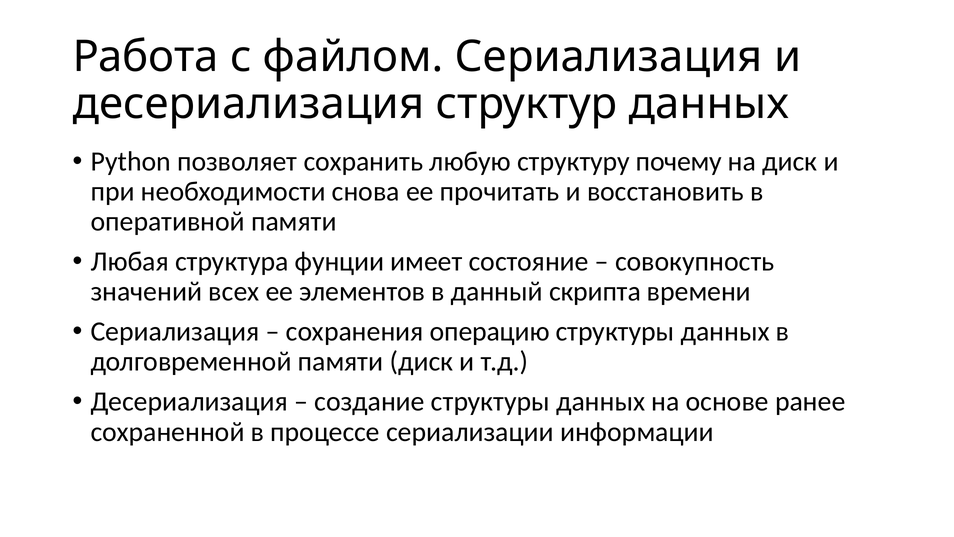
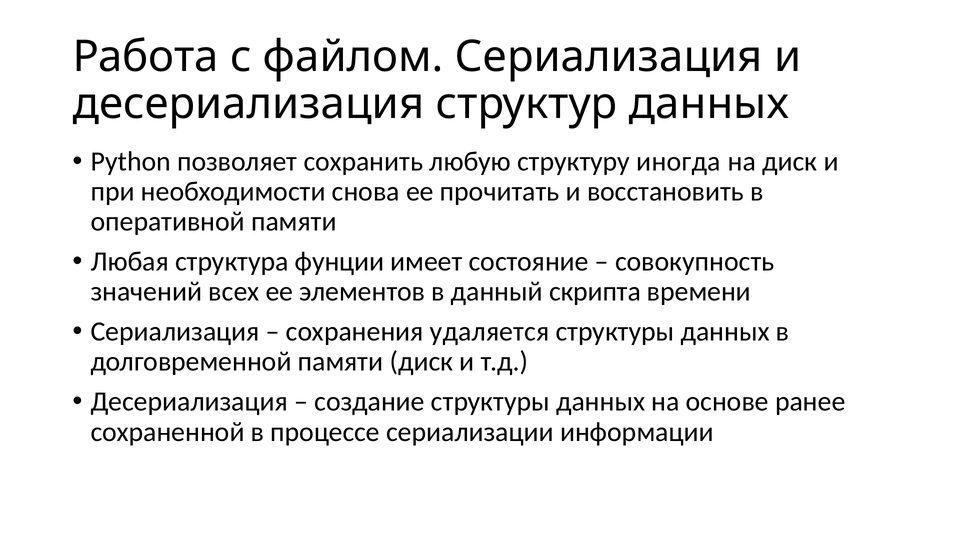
почему: почему -> иногда (679, 161)
операцию: операцию -> удаляется (490, 331)
